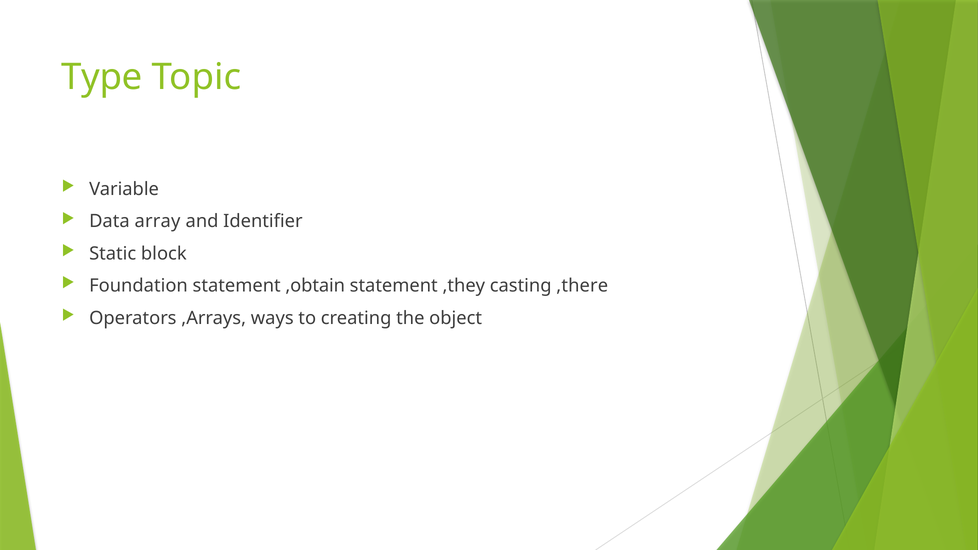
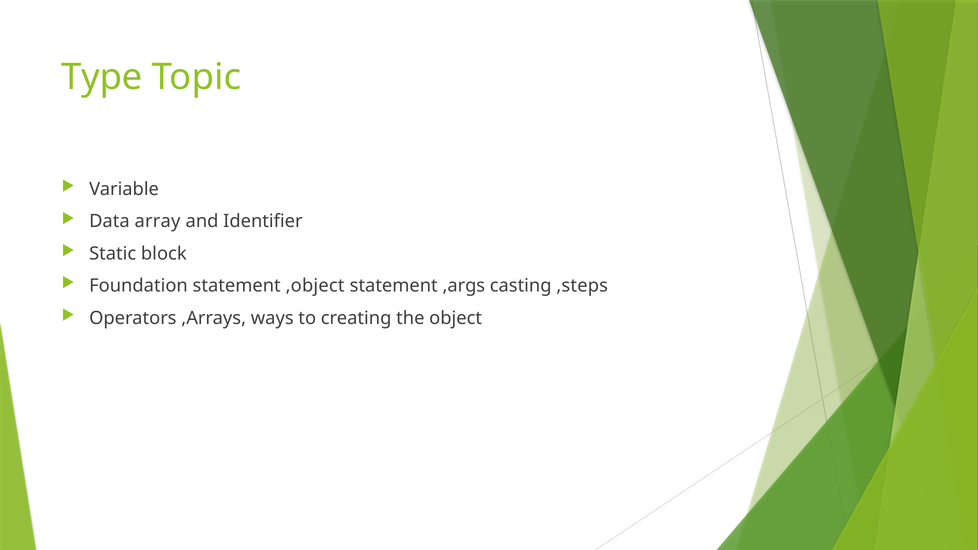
,obtain: ,obtain -> ,object (315, 286)
,they: ,they -> ,args (464, 286)
,there: ,there -> ,steps (582, 286)
